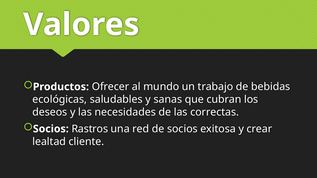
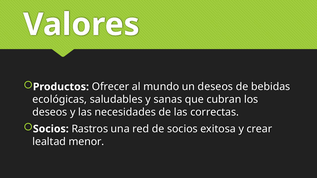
un trabajo: trabajo -> deseos (215, 87)
cliente: cliente -> menor (86, 142)
